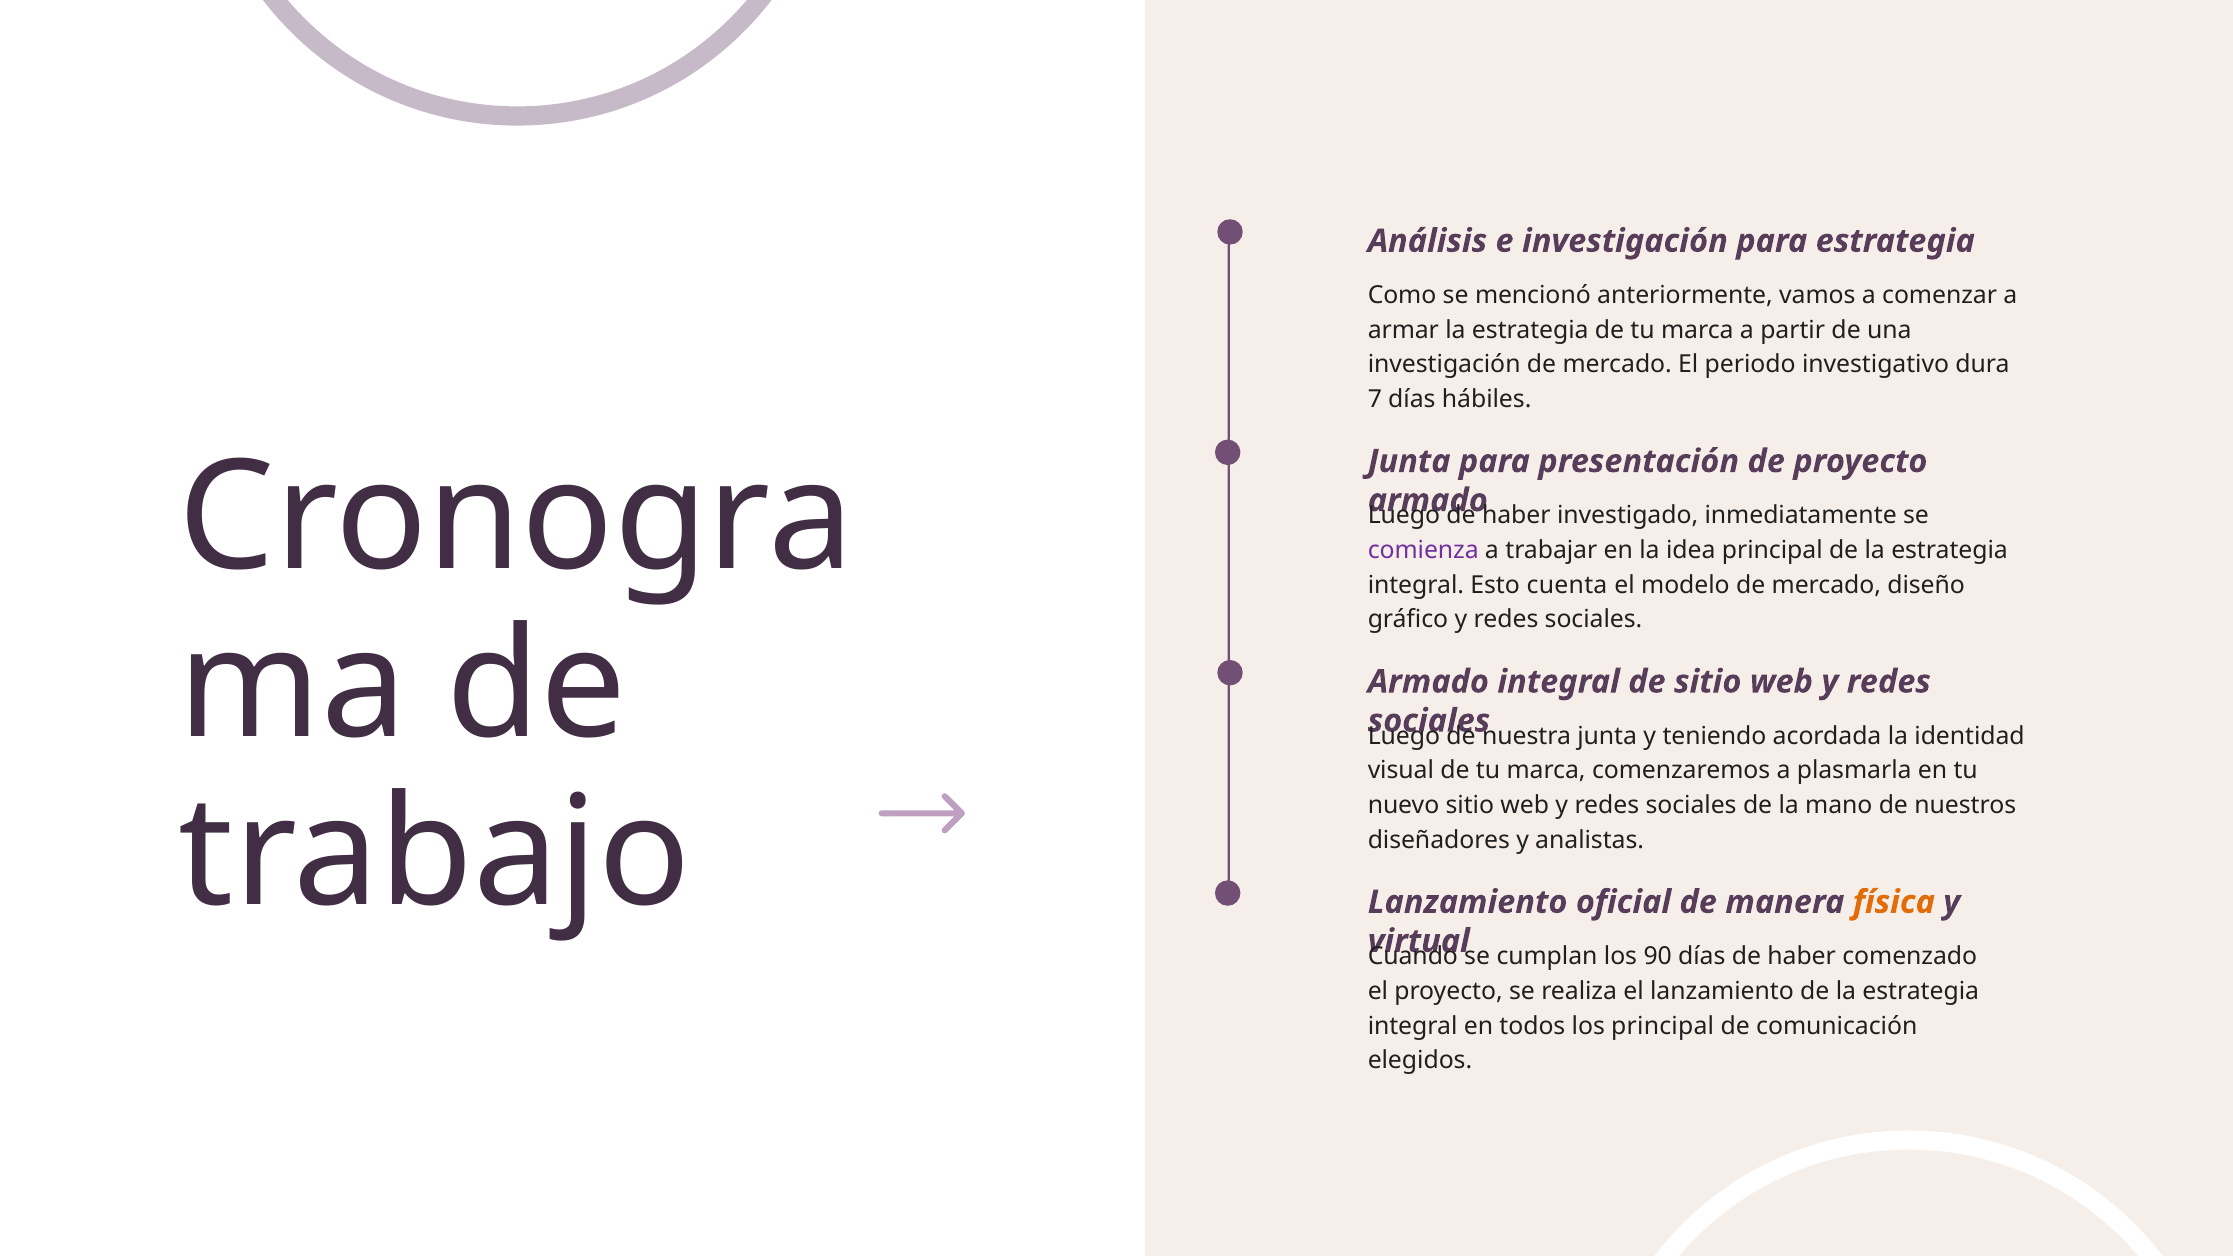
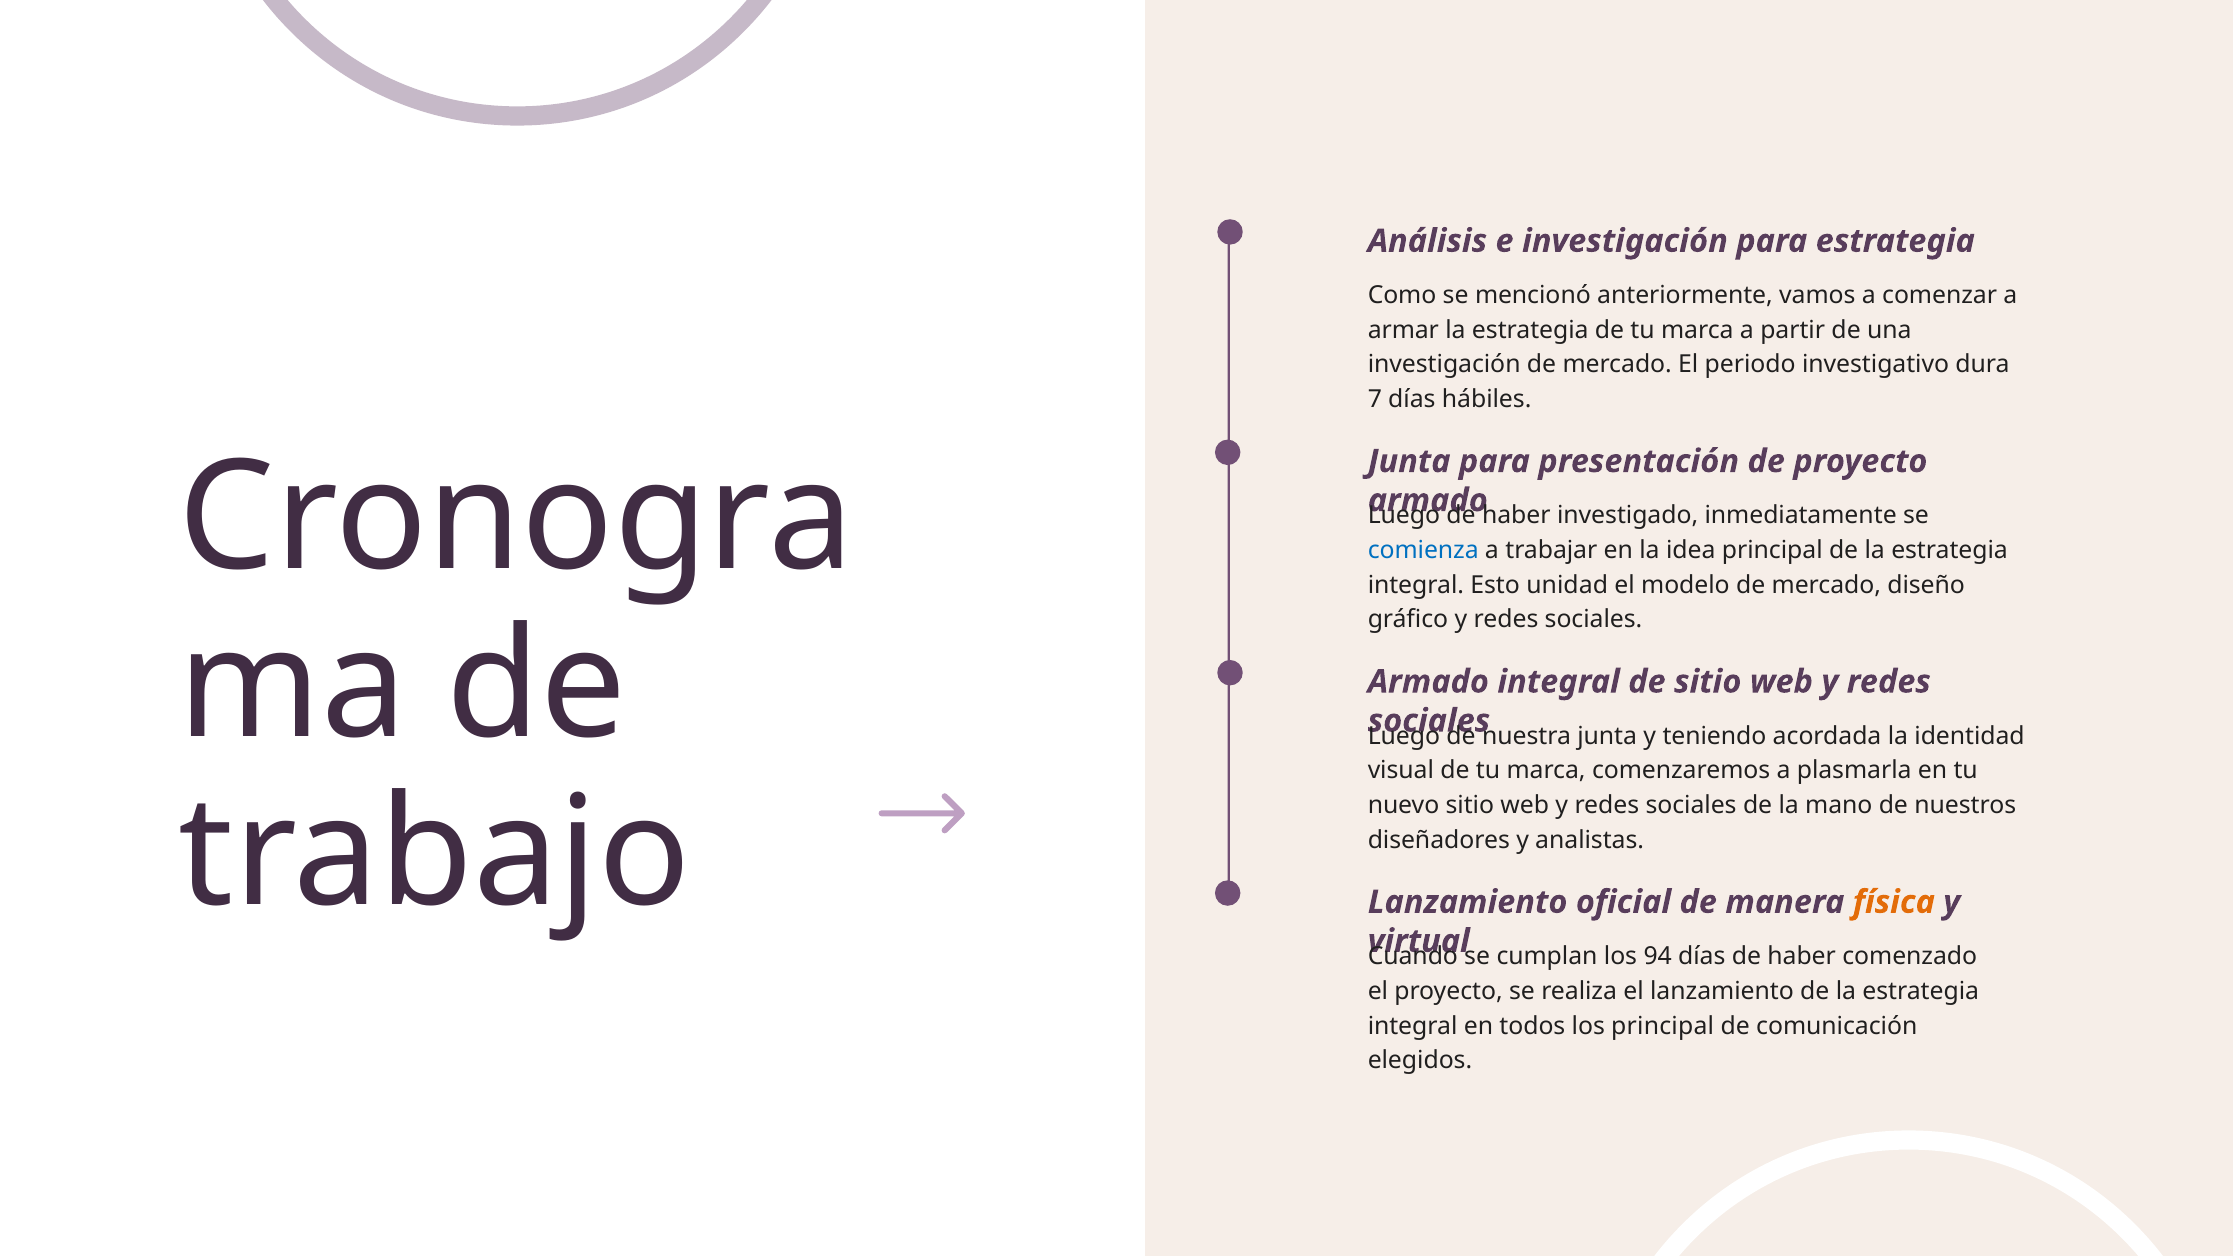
comienza colour: purple -> blue (1423, 550)
cuenta: cuenta -> unidad (1567, 585)
90: 90 -> 94 (1658, 956)
